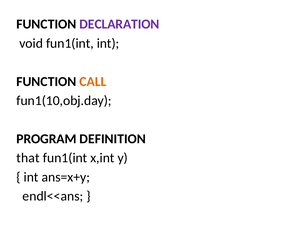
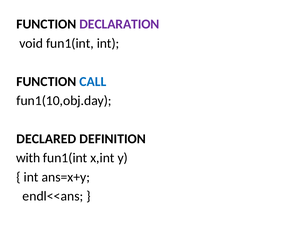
CALL colour: orange -> blue (93, 82)
PROGRAM: PROGRAM -> DECLARED (46, 139)
that: that -> with (28, 158)
